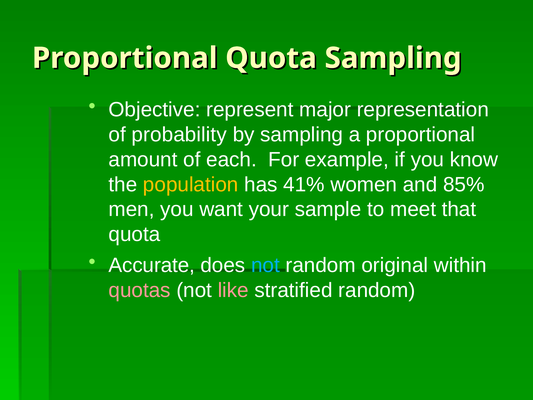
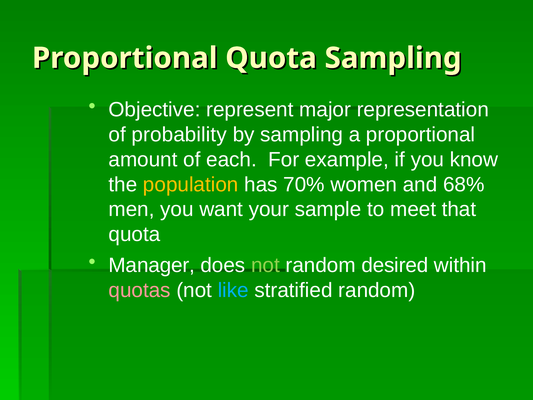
41%: 41% -> 70% (304, 184)
85%: 85% -> 68% (464, 184)
Accurate: Accurate -> Manager (152, 265)
not colour: light blue -> light green (265, 265)
original: original -> desired (395, 265)
like colour: pink -> light blue (233, 290)
